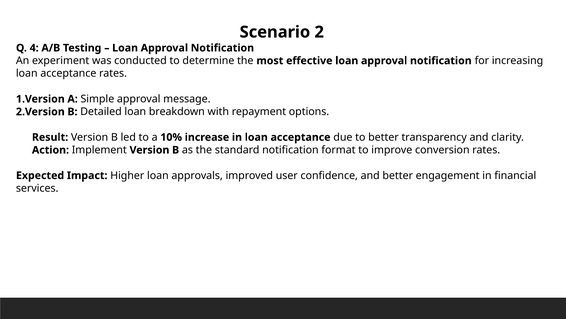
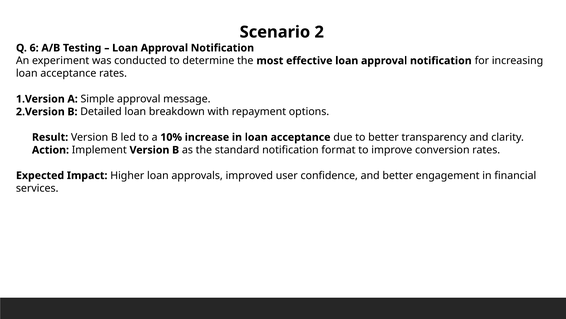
4: 4 -> 6 (34, 48)
